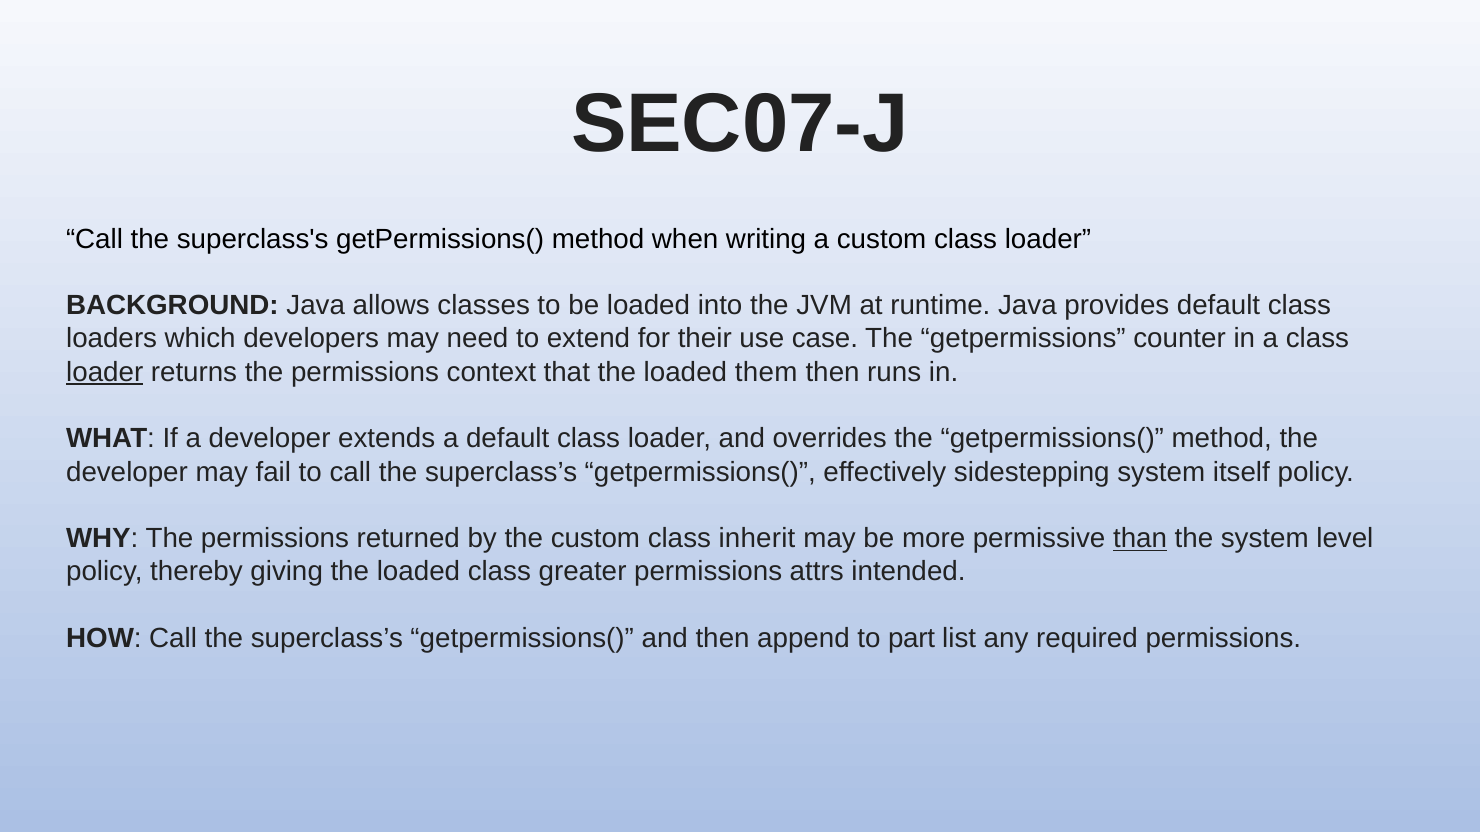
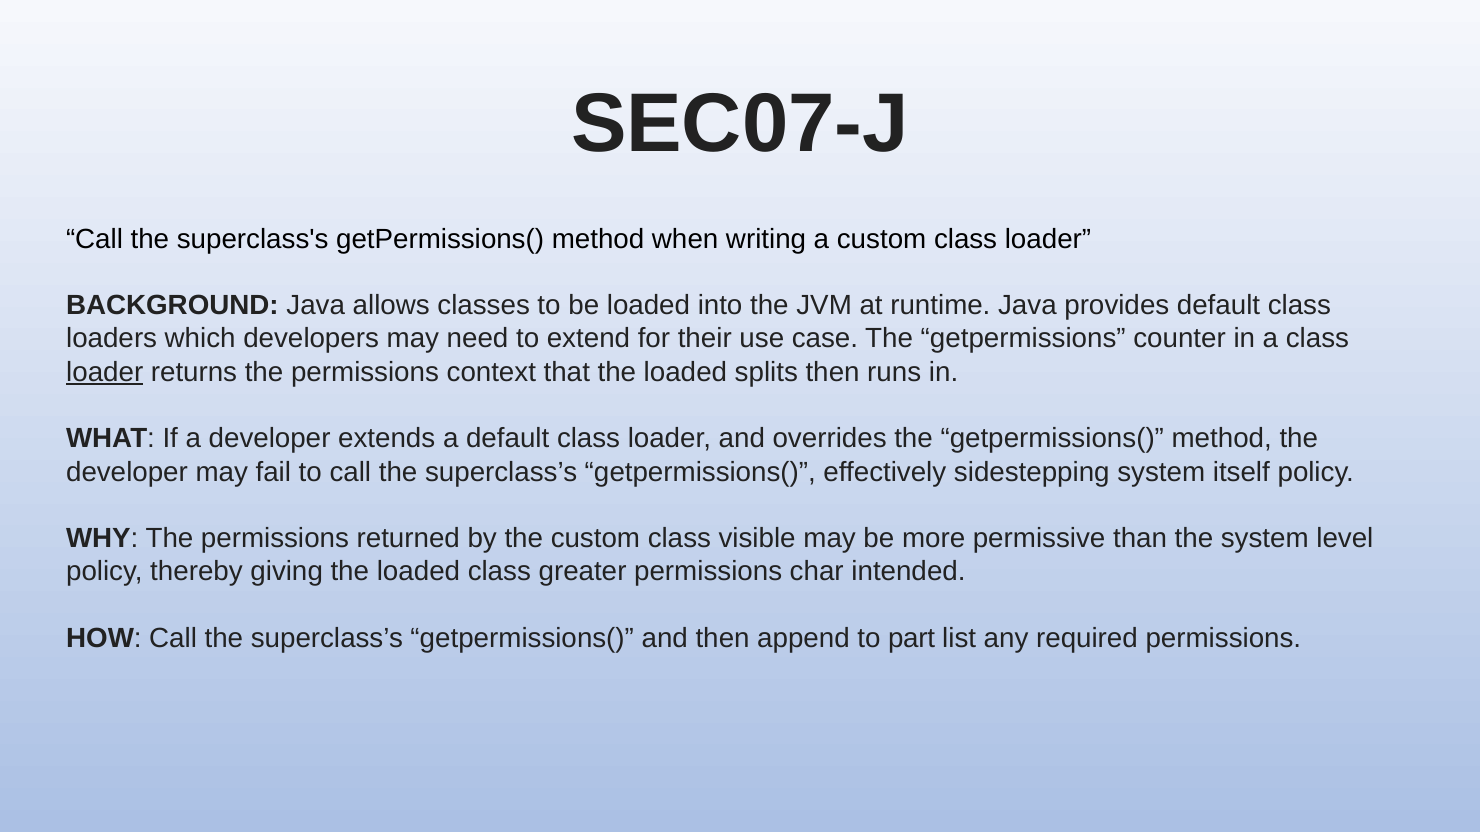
them: them -> splits (766, 372)
inherit: inherit -> visible (757, 539)
than underline: present -> none (1140, 539)
attrs: attrs -> char (817, 572)
